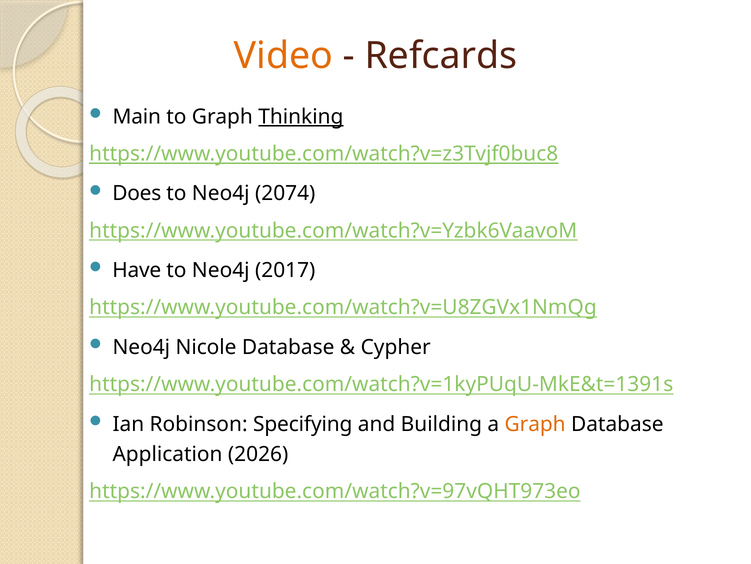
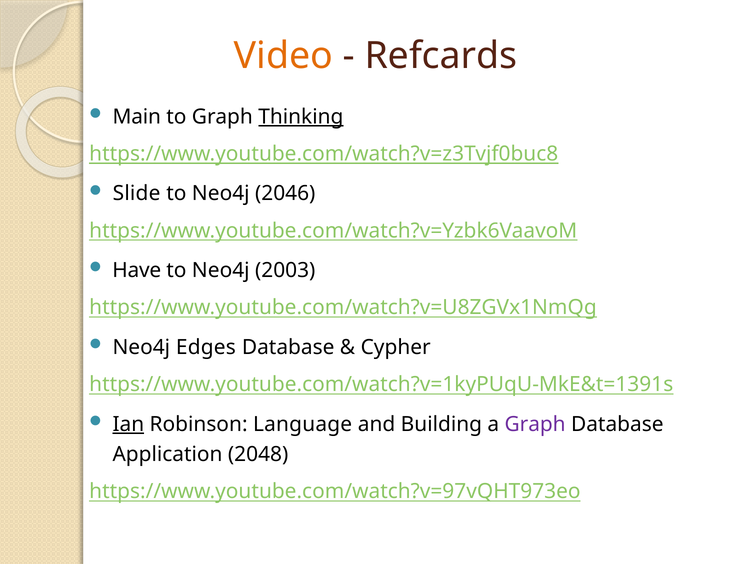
Does: Does -> Slide (137, 193)
2074: 2074 -> 2046 (285, 193)
2017: 2017 -> 2003 (285, 270)
Nicole: Nicole -> Edges (206, 347)
Ian underline: none -> present (128, 424)
Specifying: Specifying -> Language (303, 424)
Graph colour: orange -> purple (535, 424)
2026: 2026 -> 2048 (258, 454)
